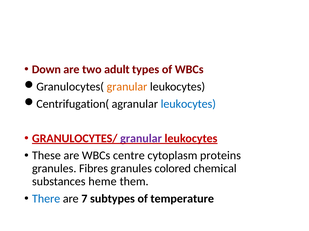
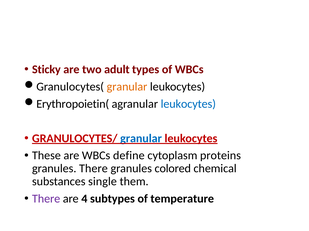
Down: Down -> Sticky (46, 70)
Centrifugation(: Centrifugation( -> Erythropoietin( (73, 104)
granular colour: purple -> blue (141, 139)
centre: centre -> define (129, 156)
granules Fibres: Fibres -> There (93, 169)
heme: heme -> single (103, 182)
There colour: blue -> purple (46, 199)
7: 7 -> 4 (84, 199)
